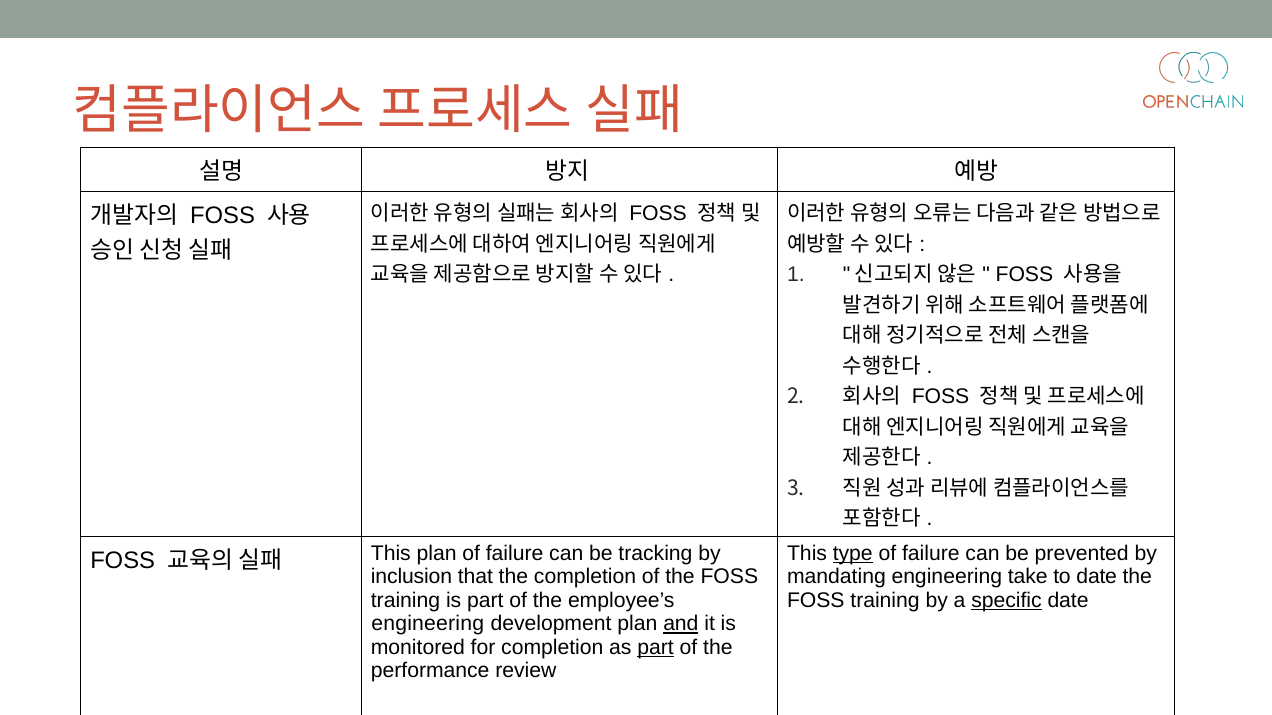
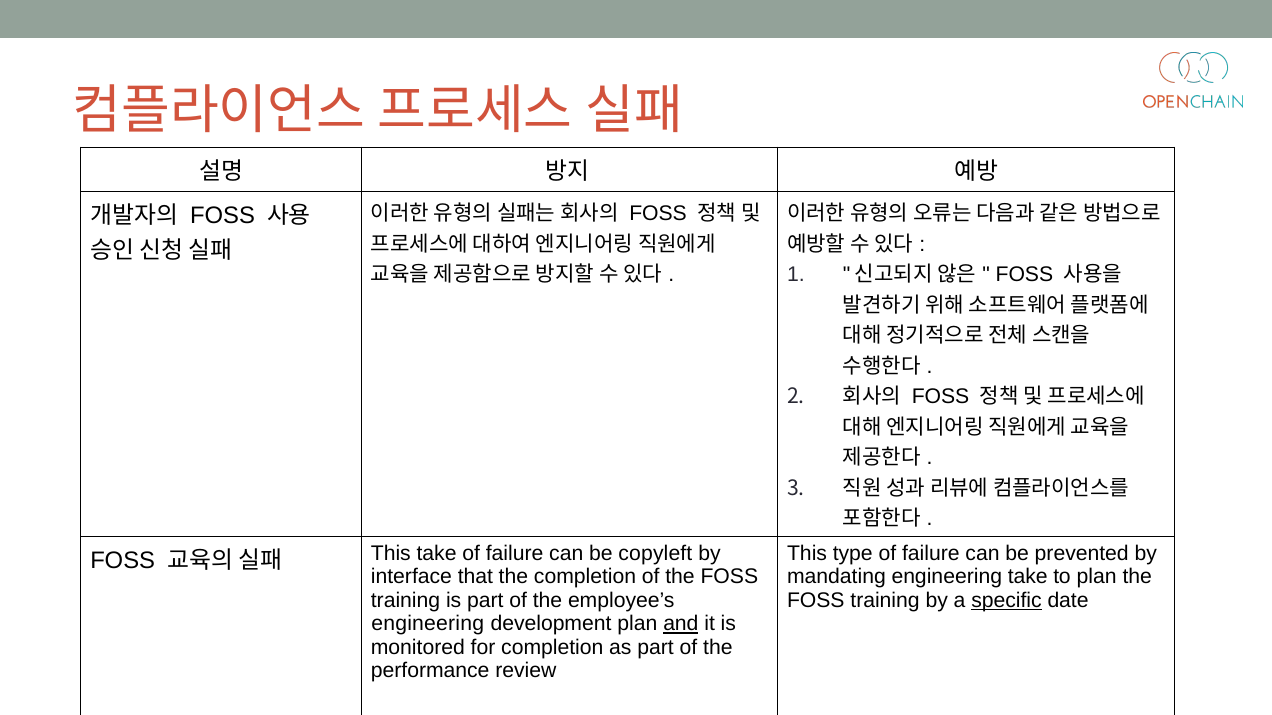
type underline: present -> none (853, 554)
This plan: plan -> take (437, 554)
tracking: tracking -> copyleft (655, 554)
inclusion: inclusion -> interface (411, 577)
to date: date -> plan (1097, 577)
part underline: present -> none (656, 648)
